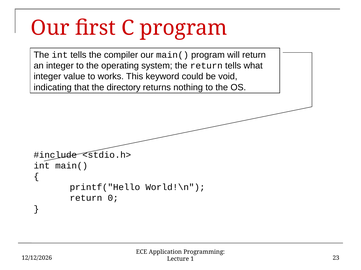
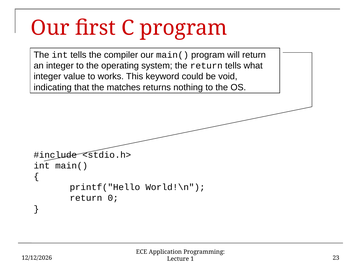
directory: directory -> matches (124, 88)
